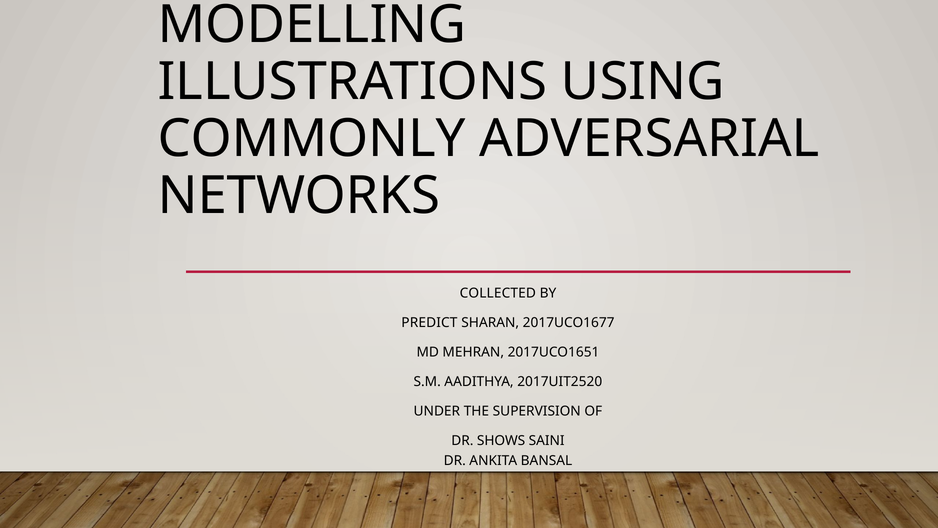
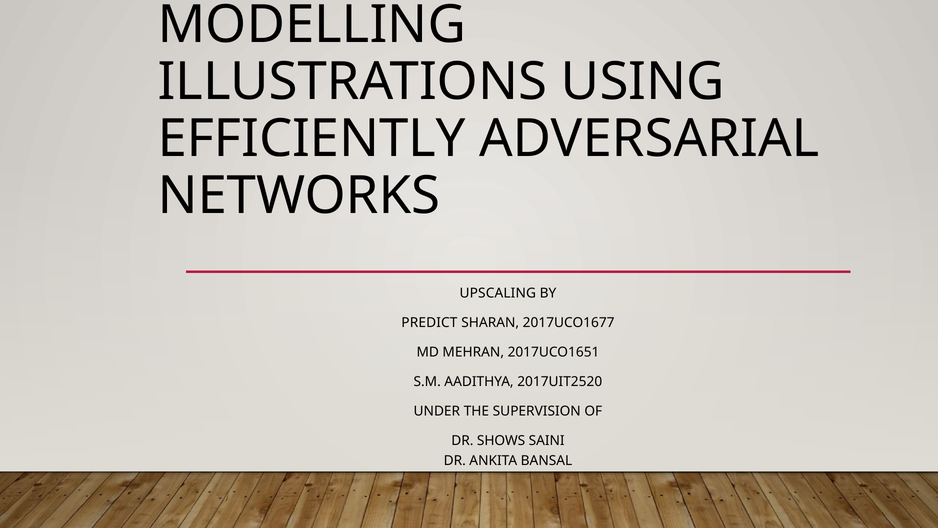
COMMONLY: COMMONLY -> EFFICIENTLY (312, 139)
COLLECTED: COLLECTED -> UPSCALING (498, 293)
